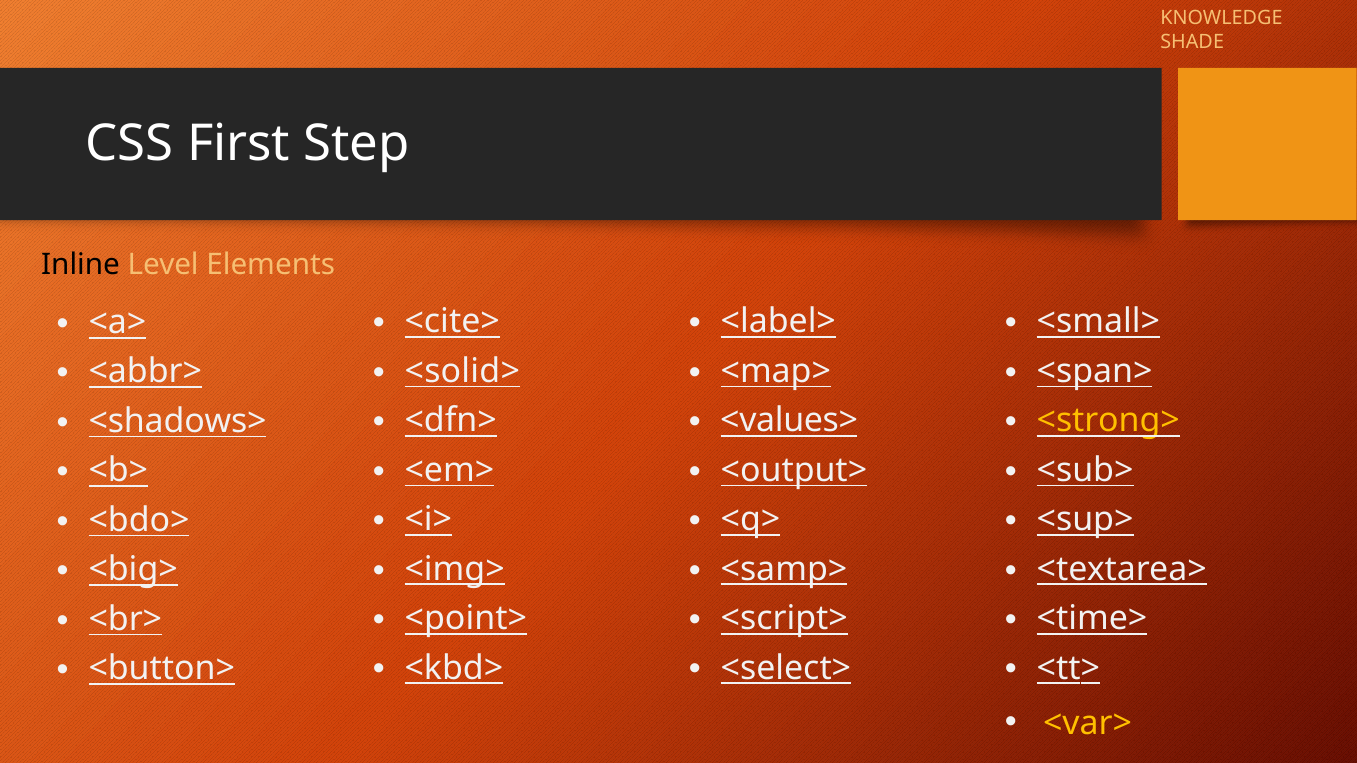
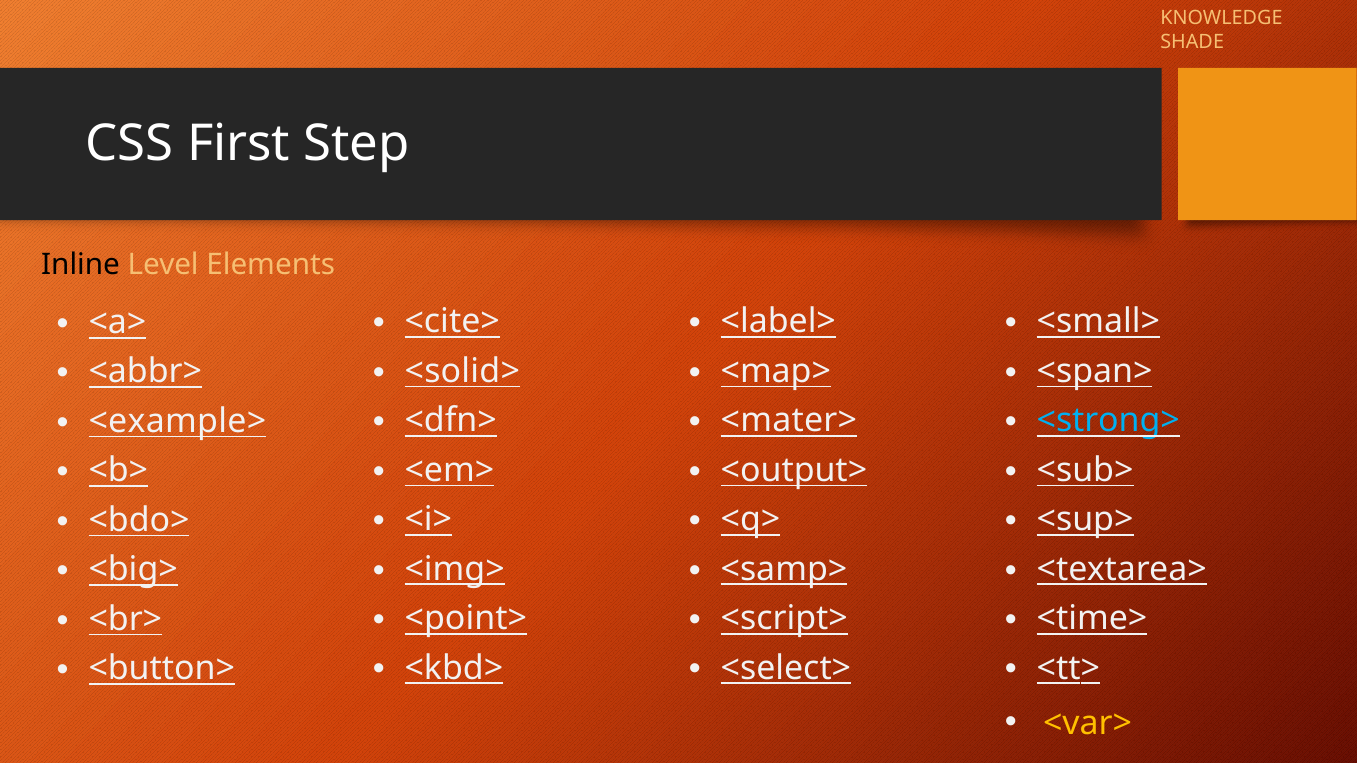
<values>: <values> -> <mater> (789, 421)
<strong> colour: yellow -> light blue (1108, 421)
<shadows>: <shadows> -> <example> (177, 421)
